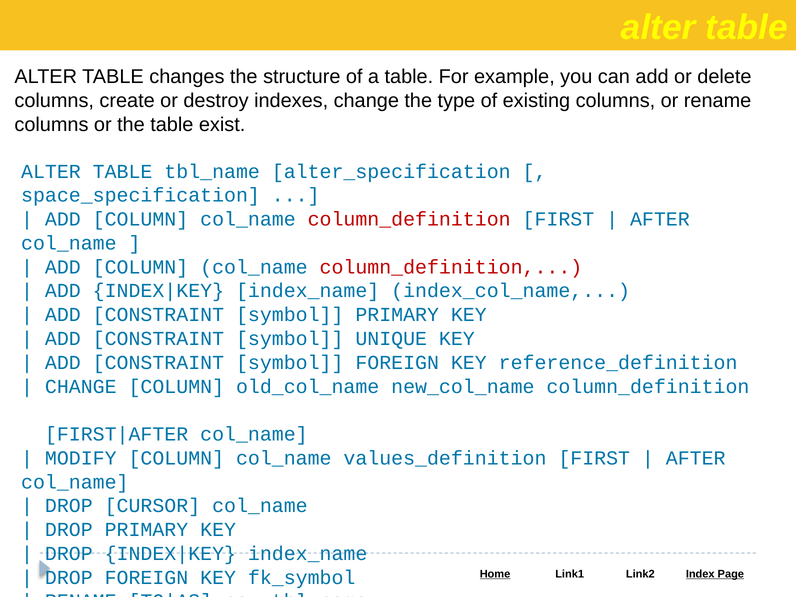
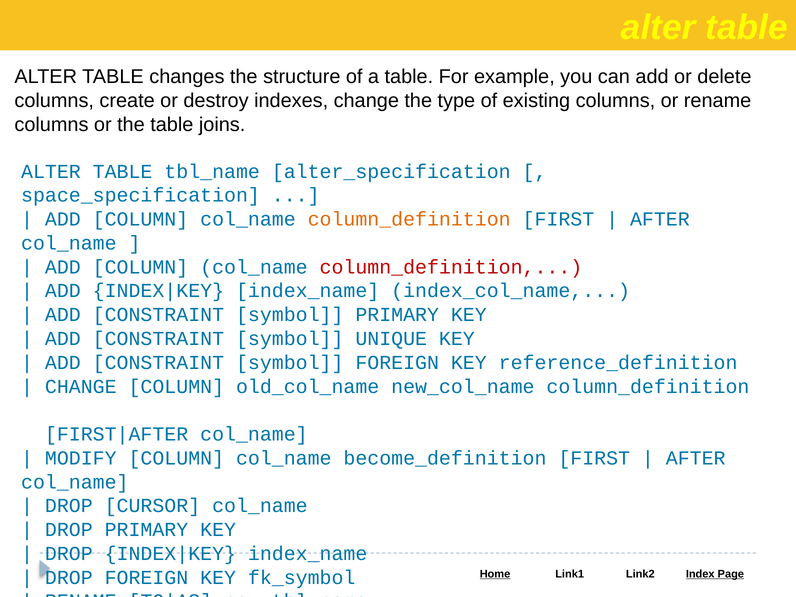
exist: exist -> joins (222, 125)
column_definition colour: red -> orange (409, 219)
values_definition: values_definition -> become_definition (445, 458)
